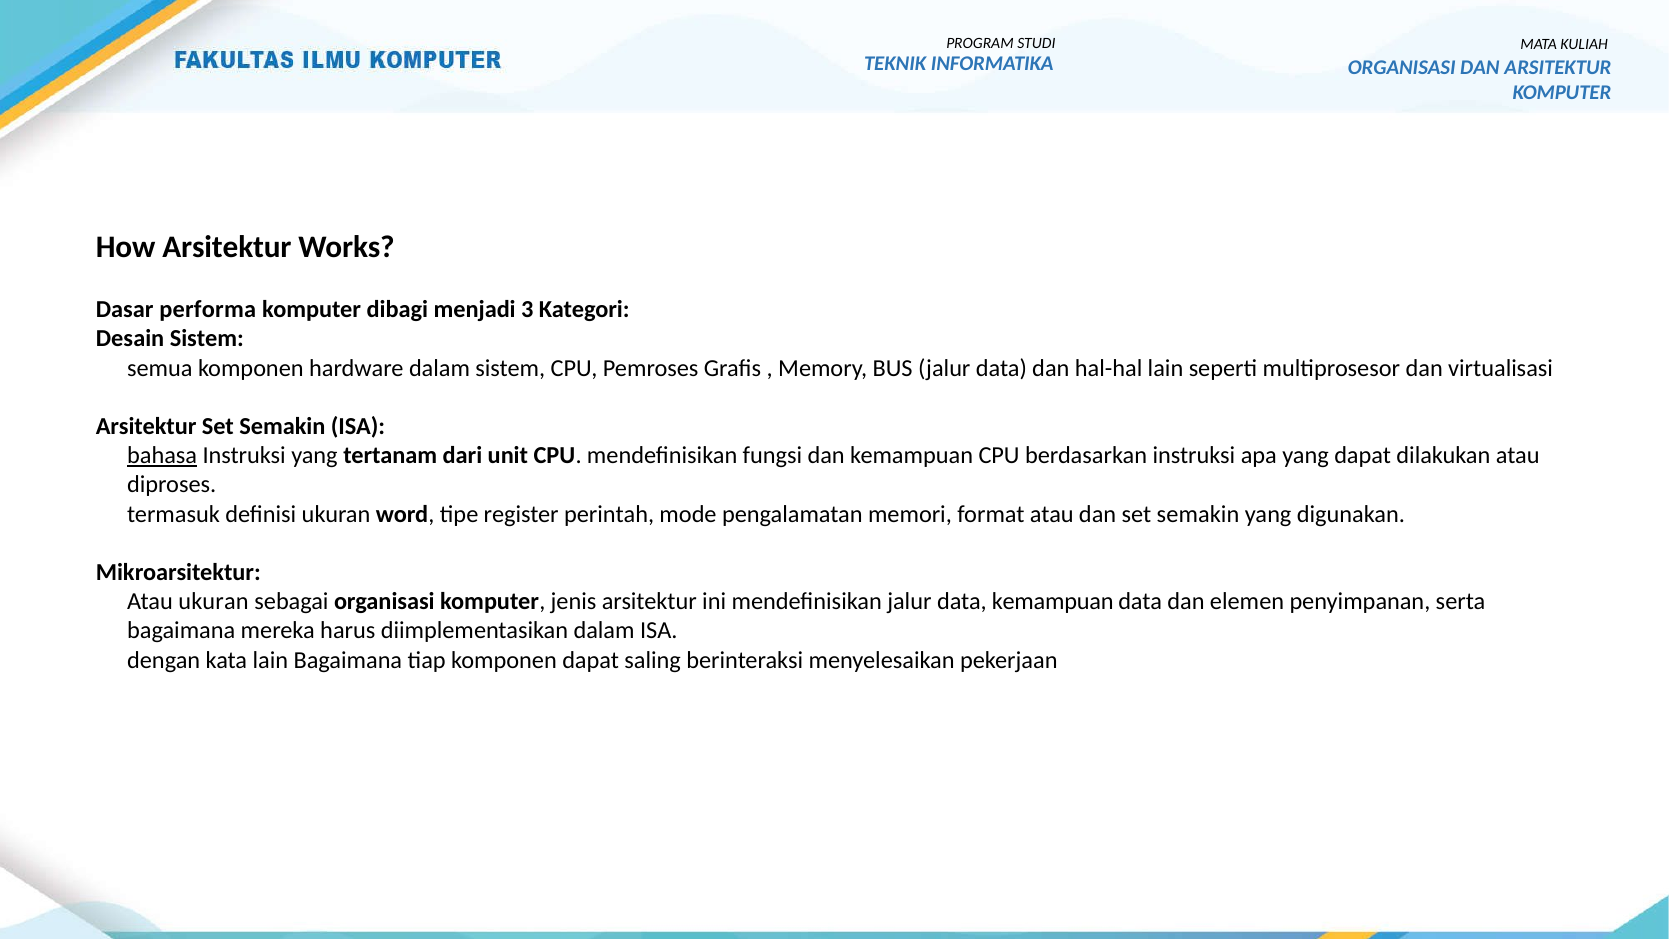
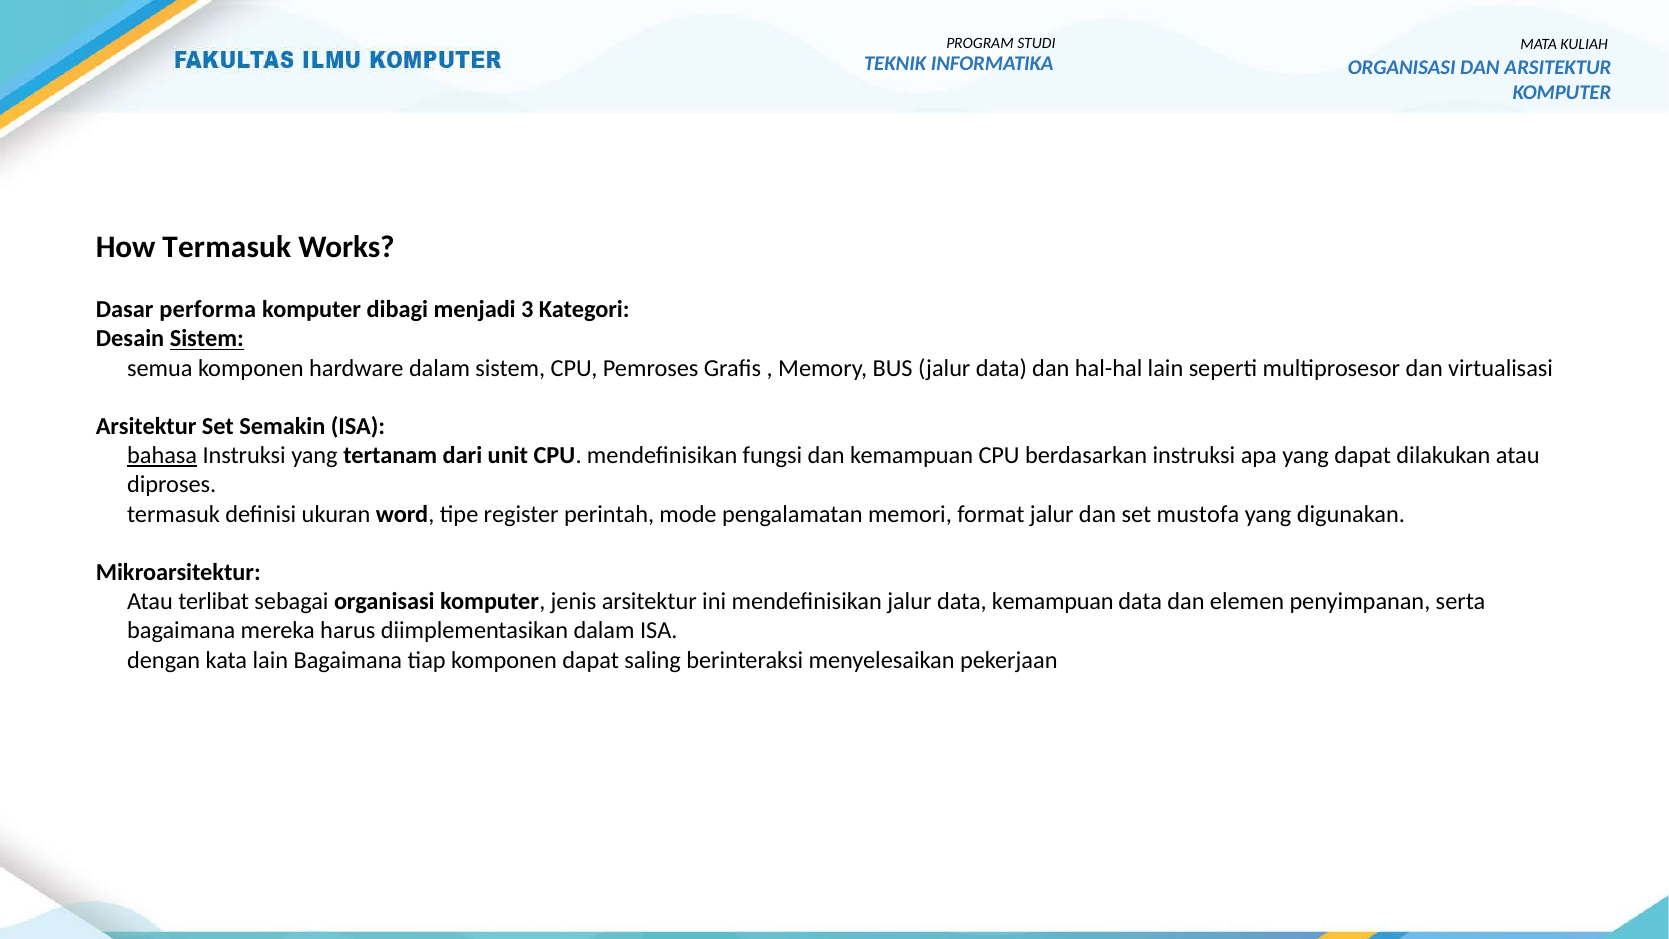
How Arsitektur: Arsitektur -> Termasuk (227, 247)
Sistem underline: none -> present (207, 339)
format atau: atau -> jalur (1052, 514)
dan set semakin: semakin -> mustofa (1198, 514)
Atau ukuran: ukuran -> terlibat (214, 602)
